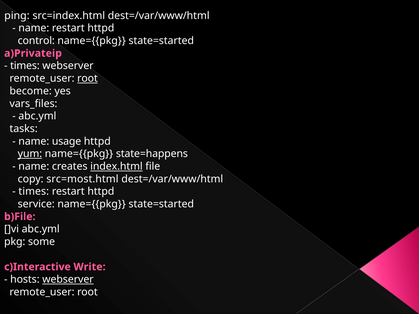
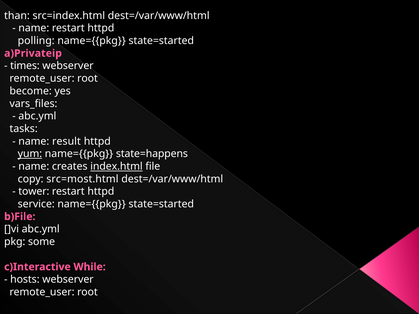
ping: ping -> than (17, 16)
control: control -> polling (36, 41)
root underline: present -> none (88, 78)
usage: usage -> result (66, 141)
times: times -> tower (34, 192)
Write: Write -> While (90, 267)
webserver underline: present -> none (68, 280)
